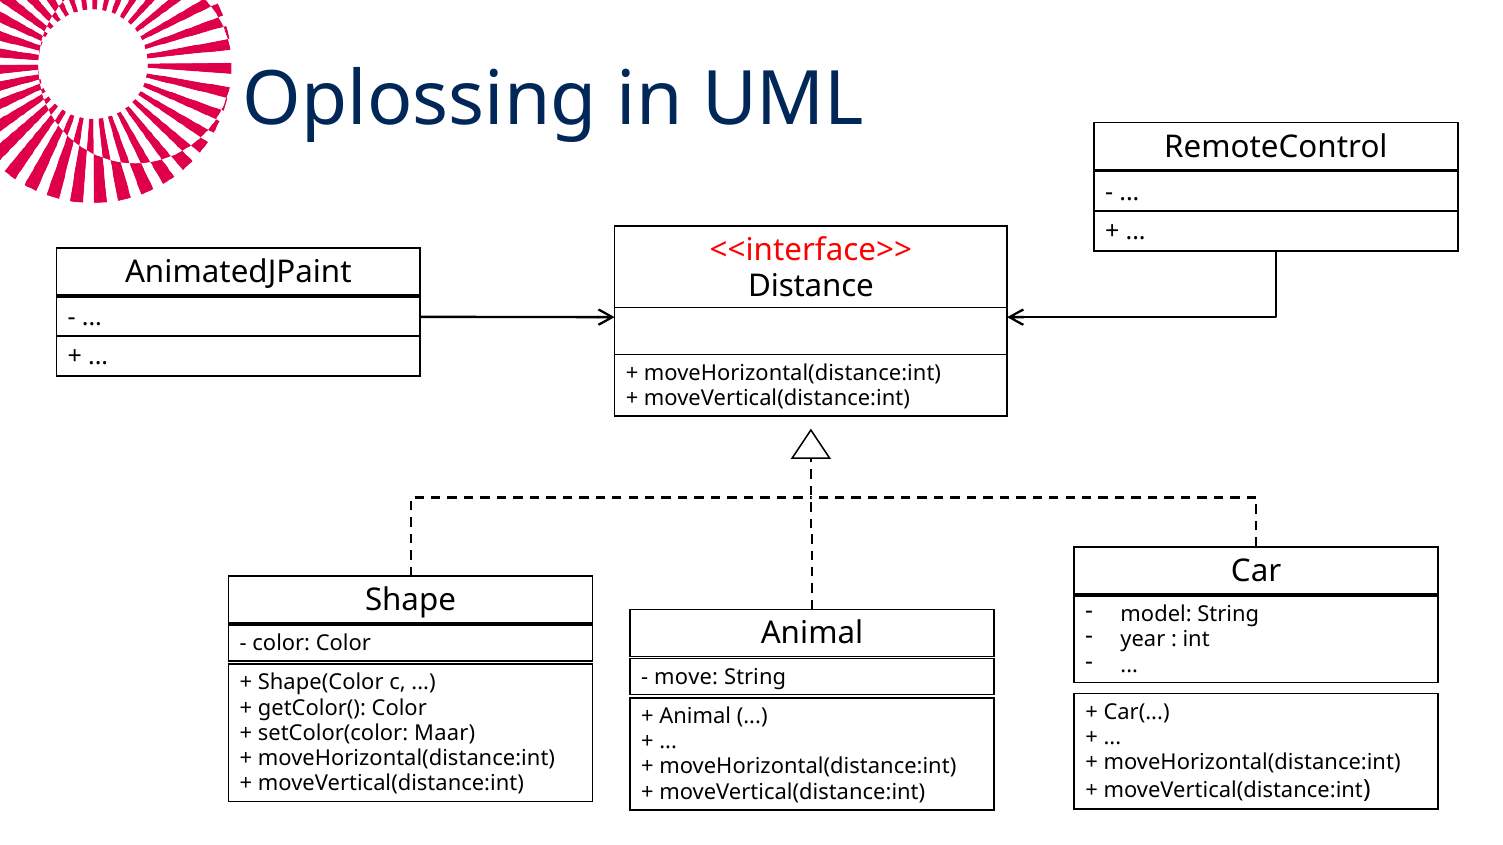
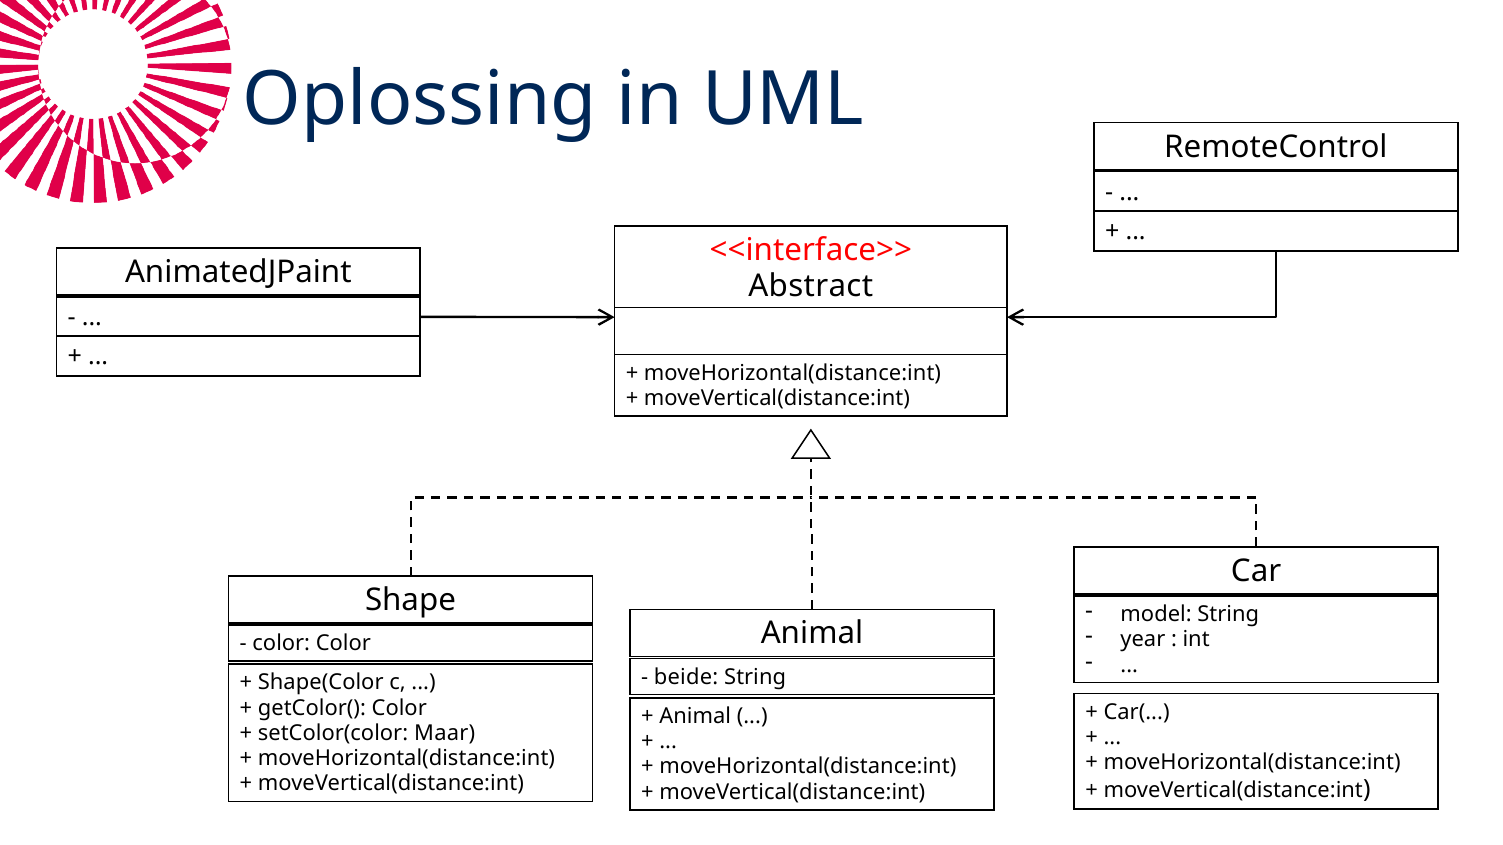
Distance: Distance -> Abstract (811, 286)
move: move -> beide (686, 677)
